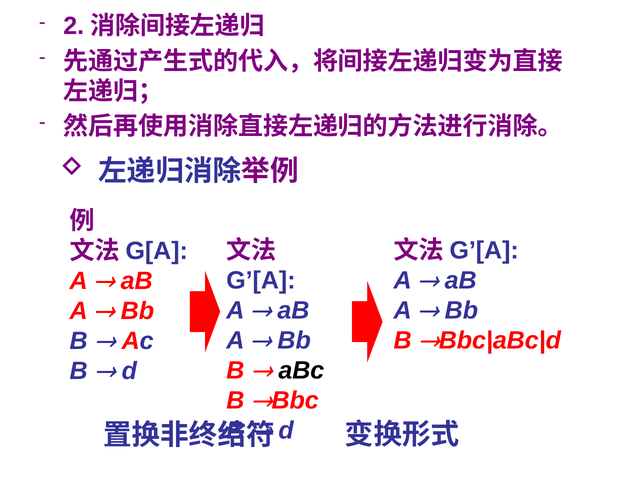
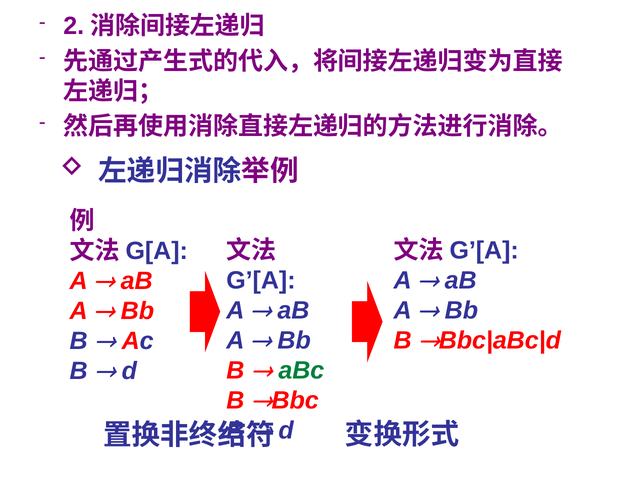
aBc colour: black -> green (301, 371)
